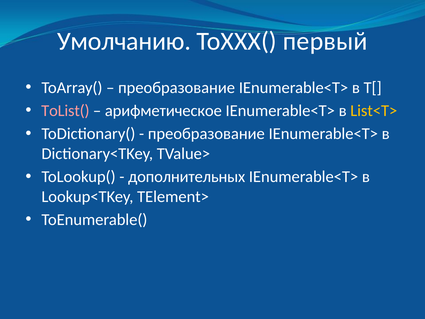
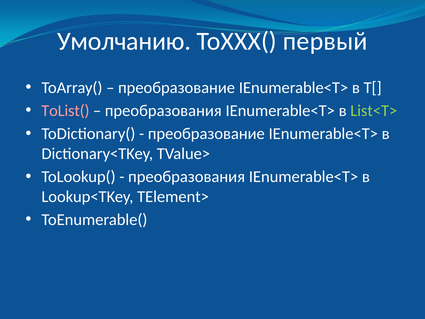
арифметическое: арифметическое -> преобразования (163, 111)
List<T> colour: yellow -> light green (374, 111)
дополнительных: дополнительных -> преобразования (187, 177)
